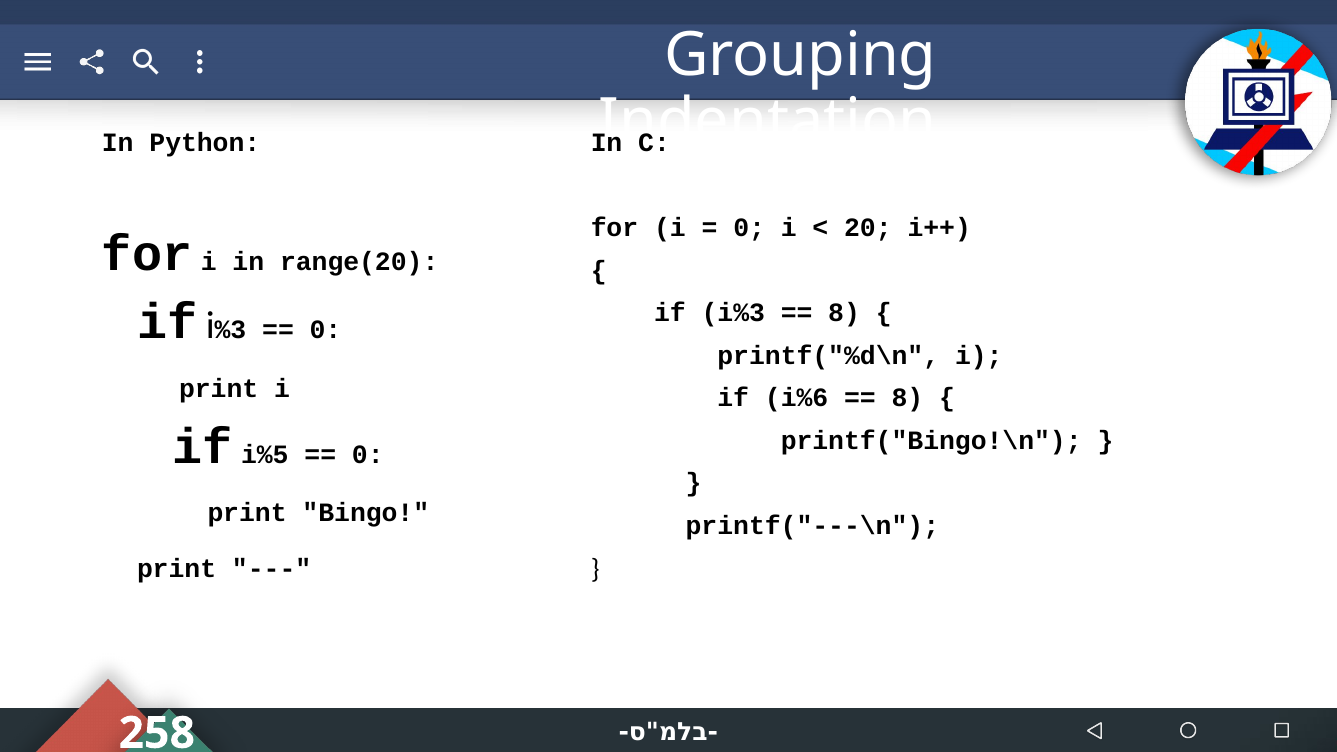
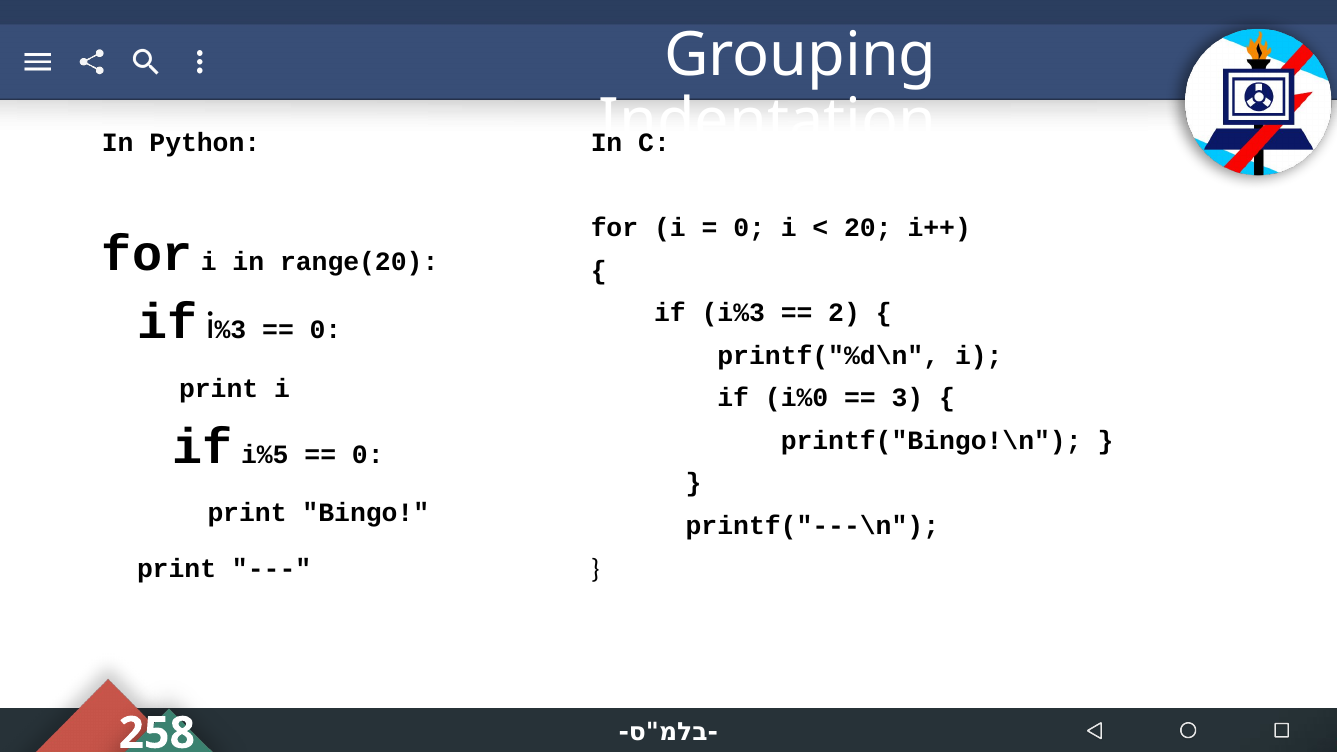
8: 8 -> 2 (844, 313)
i%6: i%6 -> i%0 (797, 398)
8: 8 -> 3 (907, 398)
